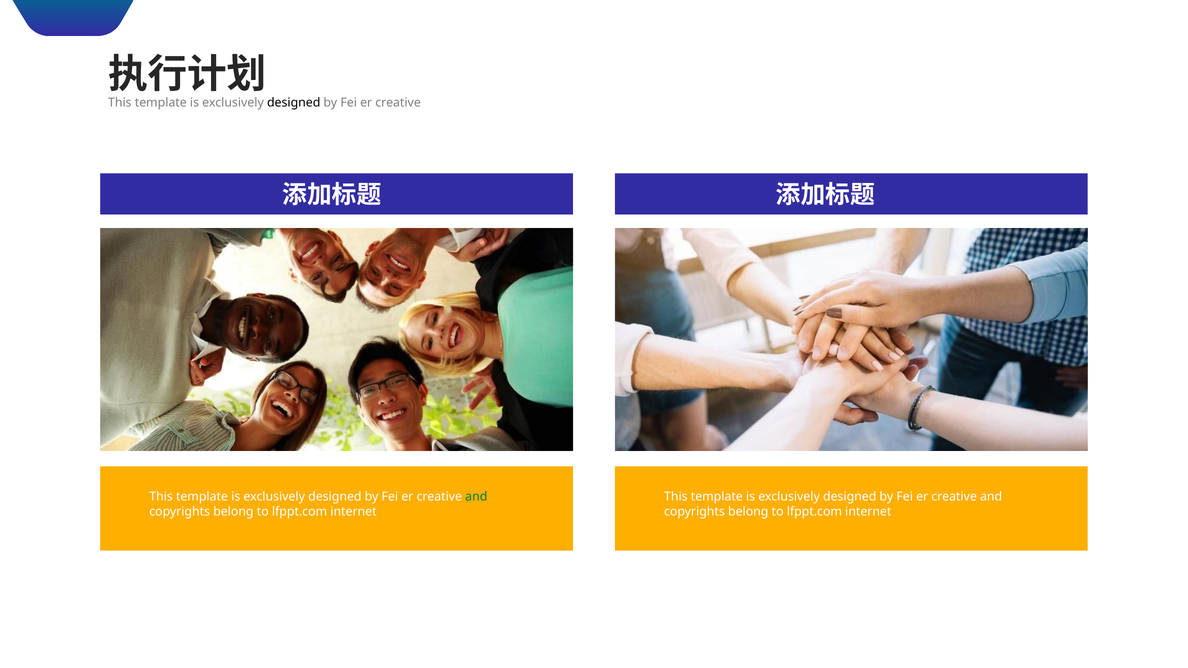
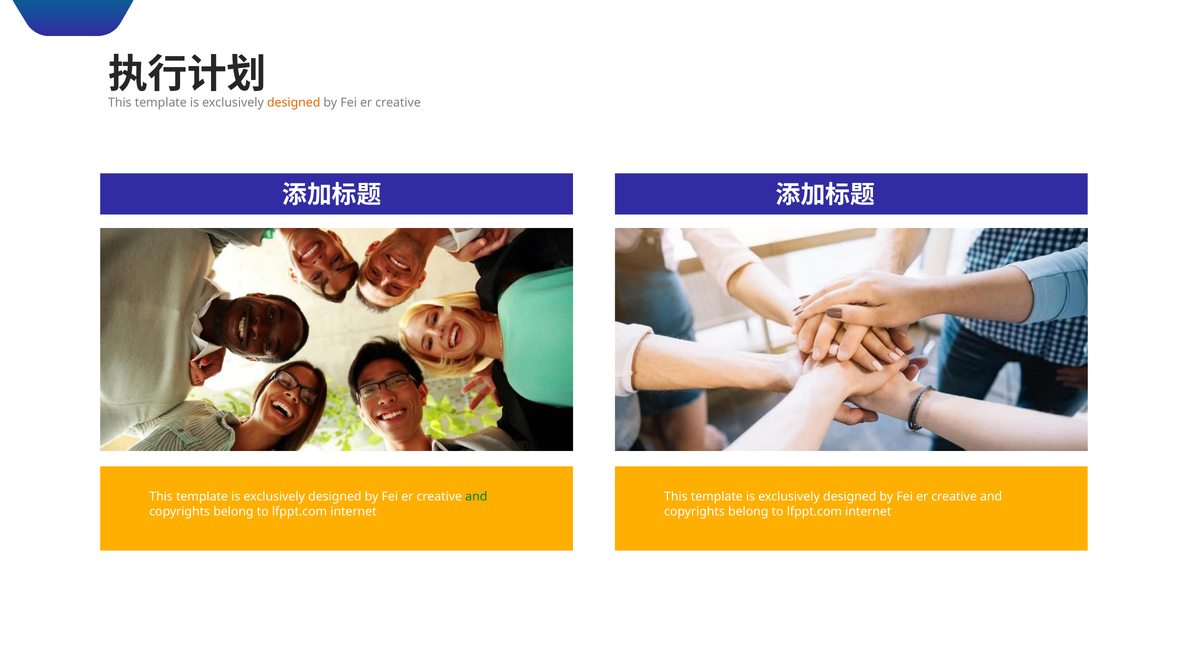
designed colour: black -> orange (294, 103)
